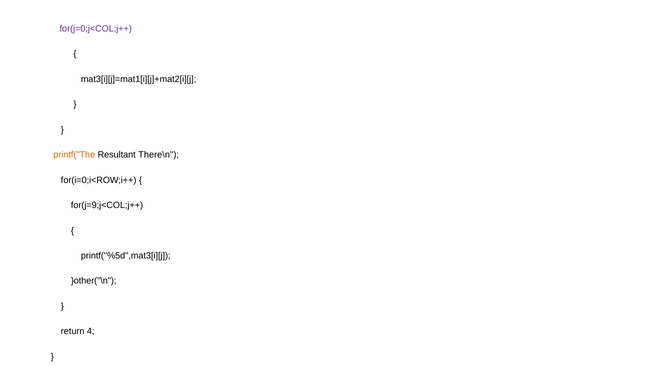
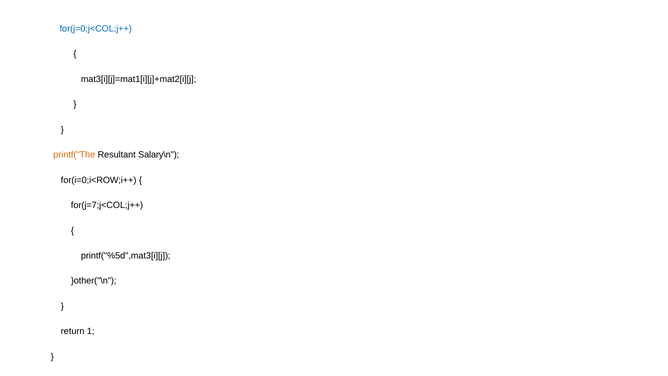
for(j=0;j<COL;j++ colour: purple -> blue (96, 29)
There\n: There\n -> Salary\n (159, 155)
for(j=9;j<COL;j++: for(j=9;j<COL;j++ -> for(j=7;j<COL;j++ (107, 205)
4: 4 -> 1 (91, 331)
